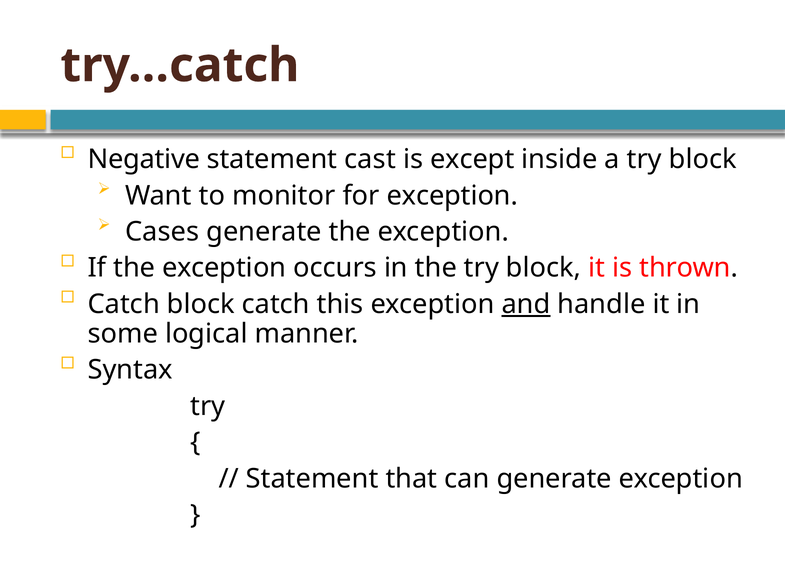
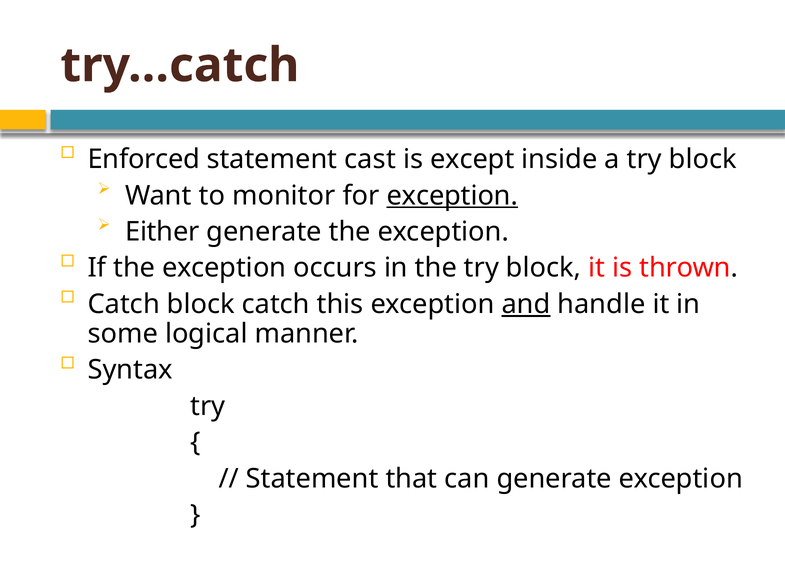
Negative: Negative -> Enforced (144, 160)
exception underline: none -> present (452, 196)
Cases: Cases -> Either (162, 232)
